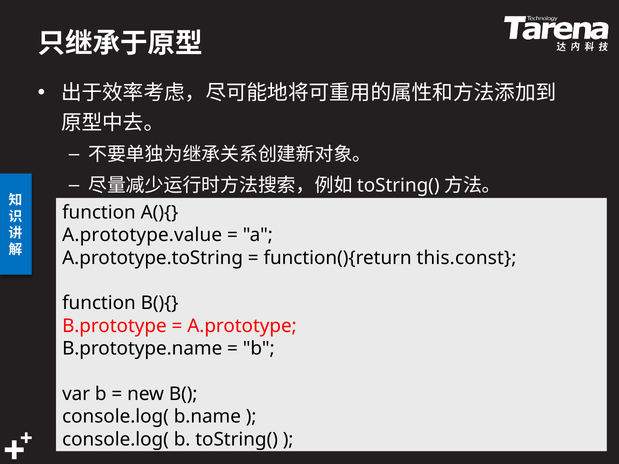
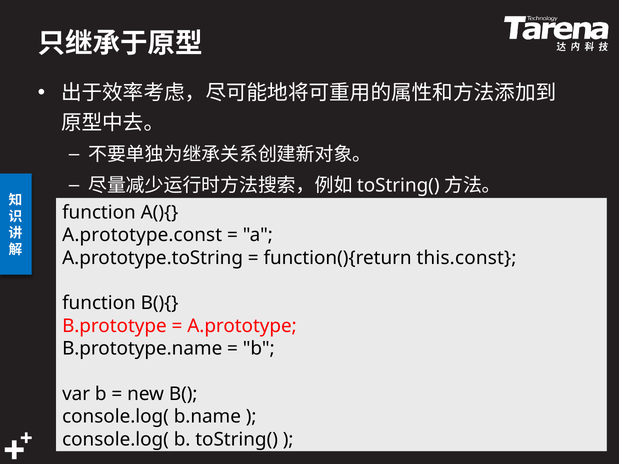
A.prototype.value: A.prototype.value -> A.prototype.const (142, 235)
